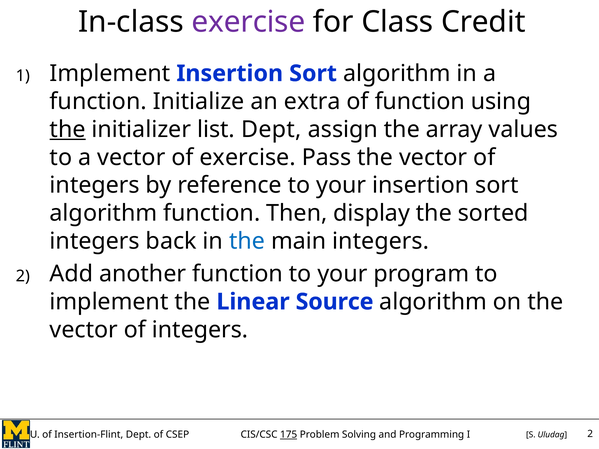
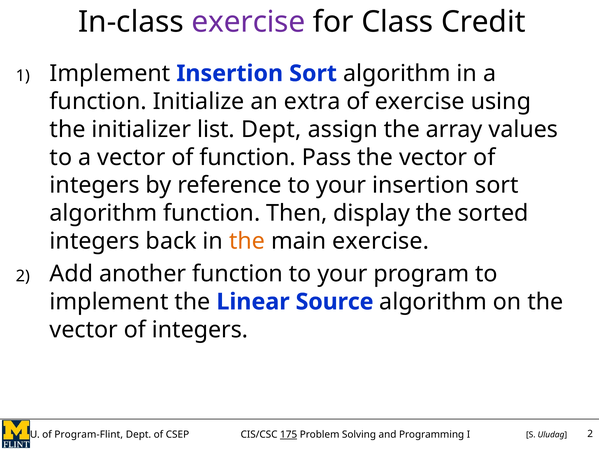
of function: function -> exercise (420, 101)
the underline: present -> none (68, 129)
of exercise: exercise -> function (248, 157)
the colour: blue -> orange (247, 241)
main integers: integers -> exercise (381, 241)
Insertion-Flint: Insertion-Flint -> Program-Flint (89, 435)
